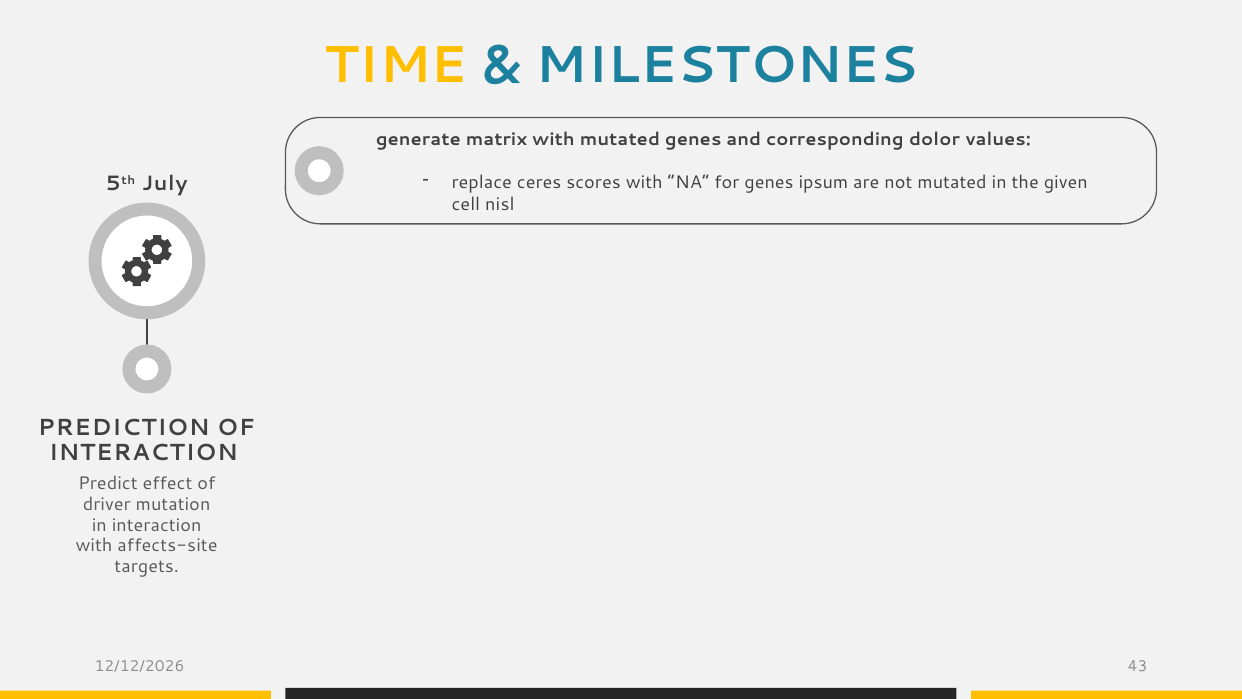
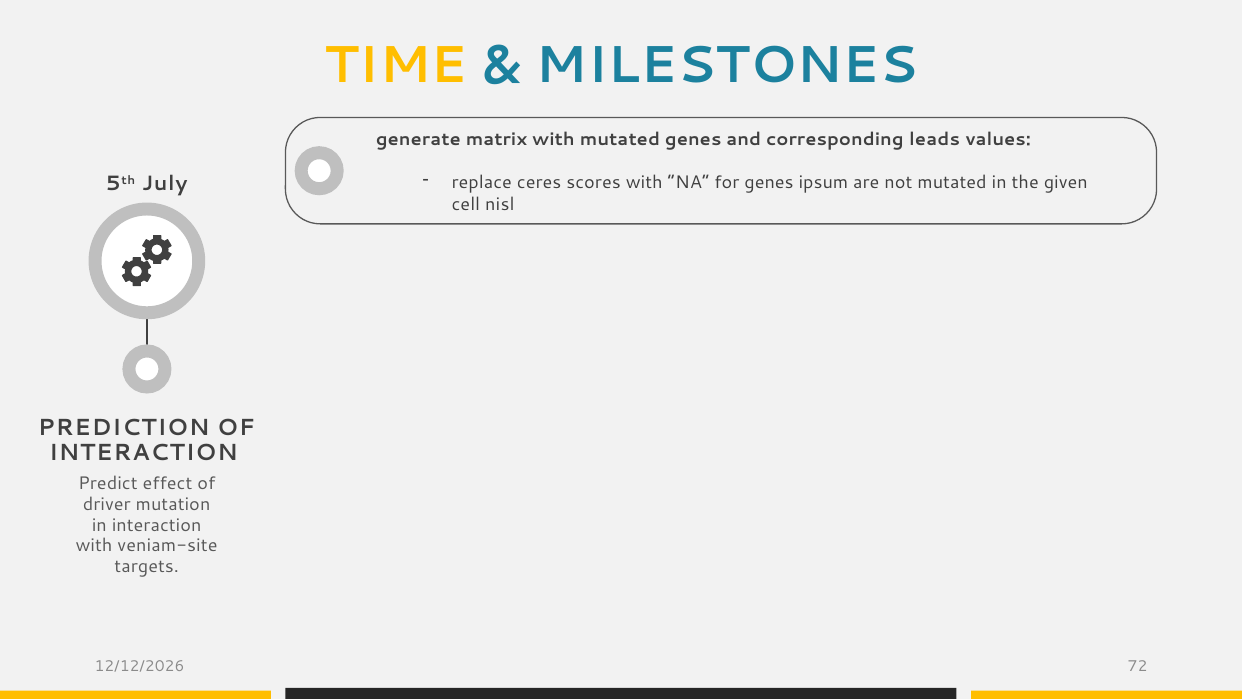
dolor: dolor -> leads (935, 139)
affects-site: affects-site -> veniam-site (168, 546)
43: 43 -> 72 (1138, 666)
